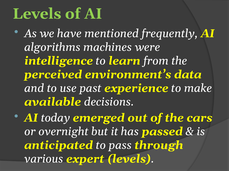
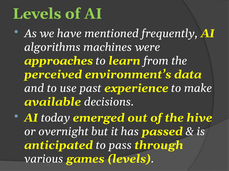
intelligence: intelligence -> approaches (59, 61)
cars: cars -> hive (199, 118)
expert: expert -> games (85, 160)
